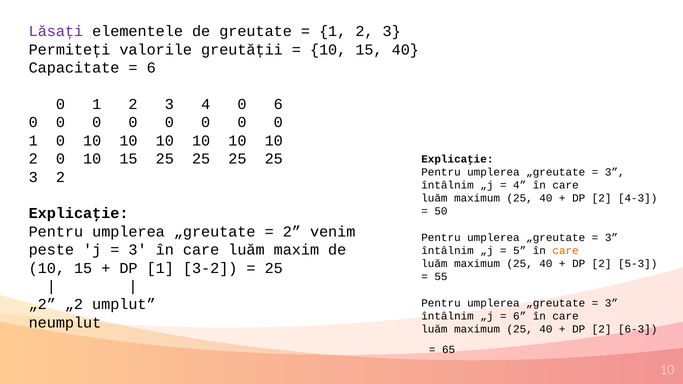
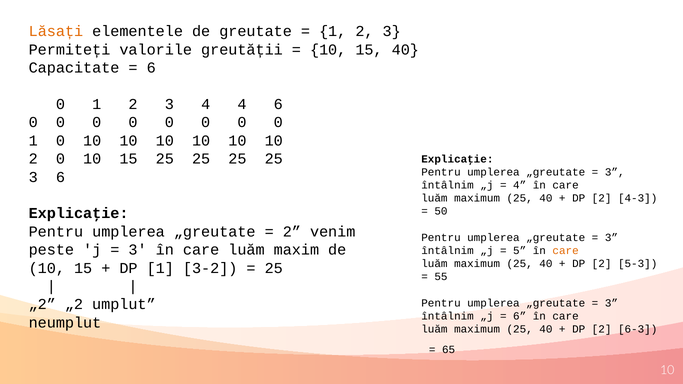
Lăsați colour: purple -> orange (56, 32)
4 0: 0 -> 4 (242, 104)
3 2: 2 -> 6 (60, 177)
